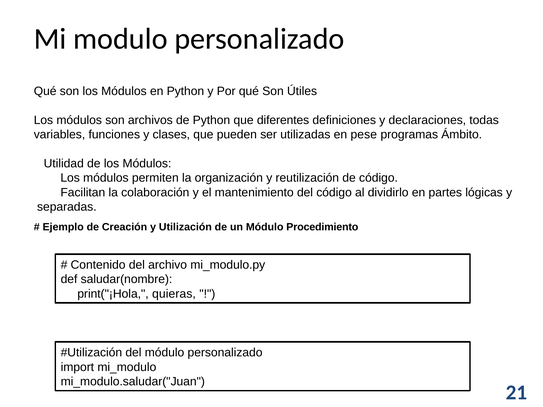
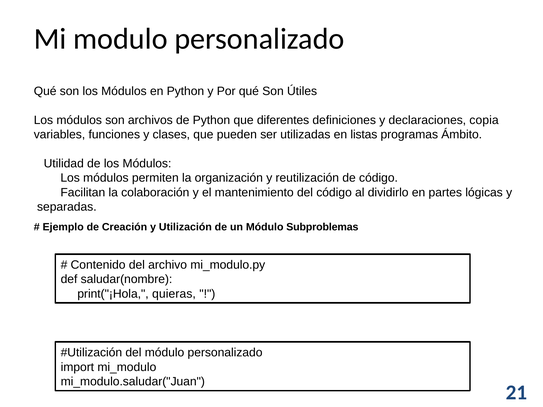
todas: todas -> copia (484, 120)
pese: pese -> listas (364, 135)
Procedimiento: Procedimiento -> Subproblemas (322, 227)
